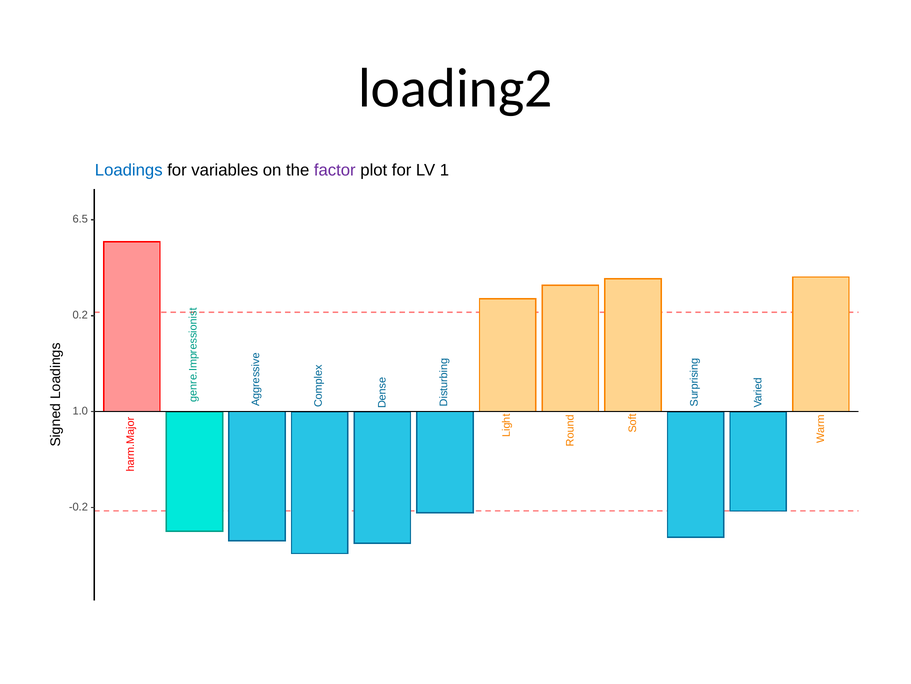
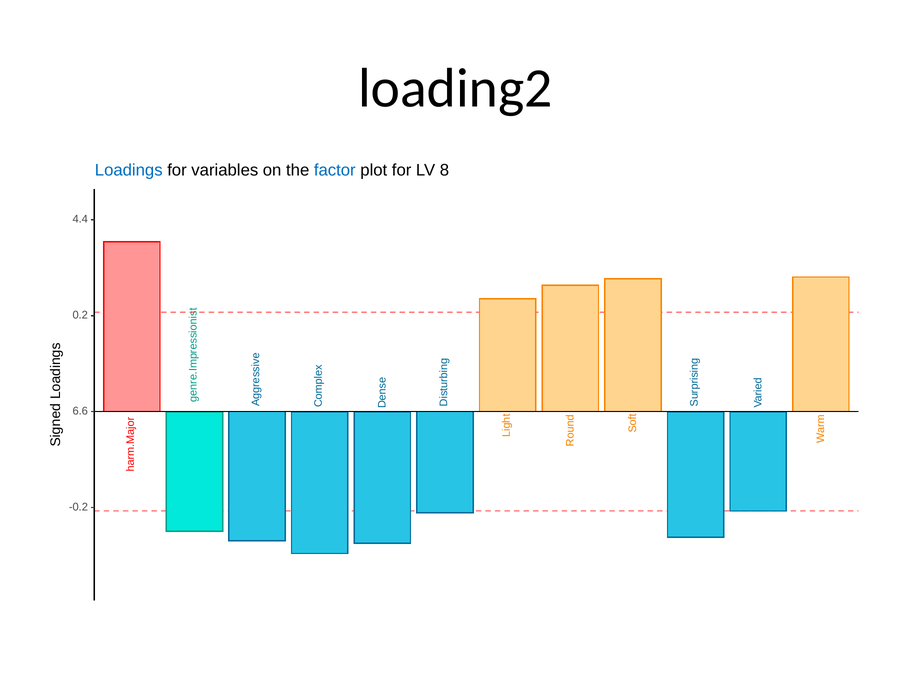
factor colour: purple -> blue (335, 170)
1: 1 -> 8 (444, 170)
6.5: 6.5 -> 4.4 (80, 219)
1.0: 1.0 -> 6.6 (80, 411)
